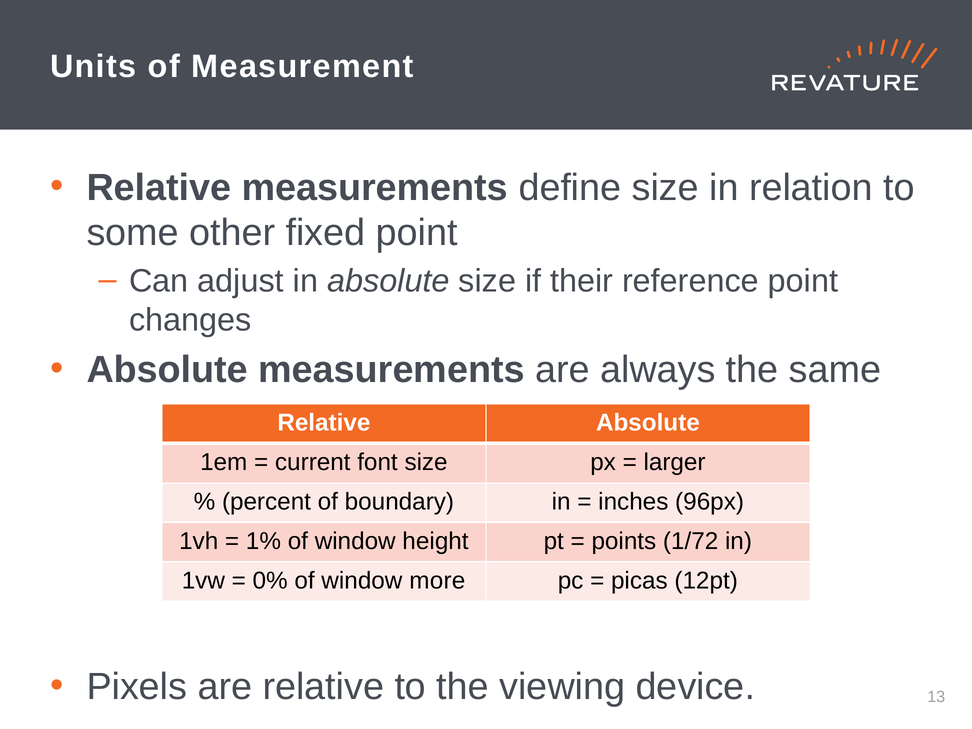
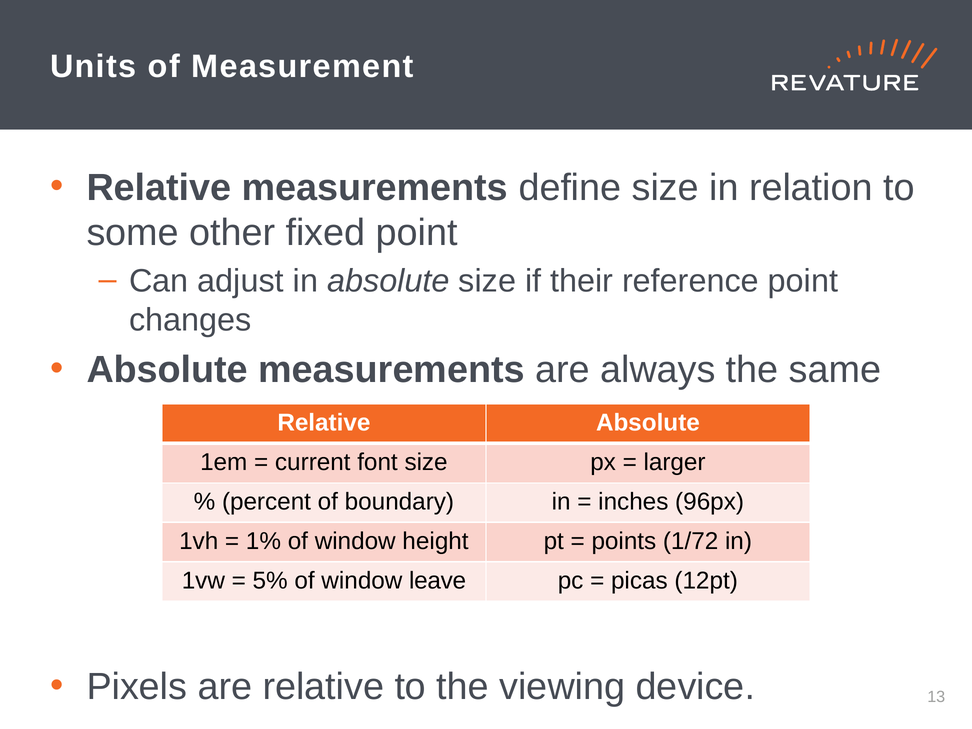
0%: 0% -> 5% (270, 581)
more: more -> leave (438, 581)
